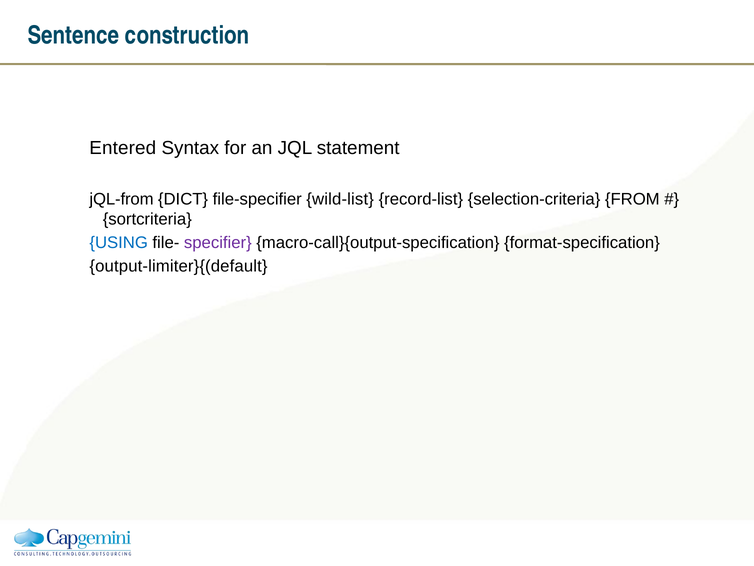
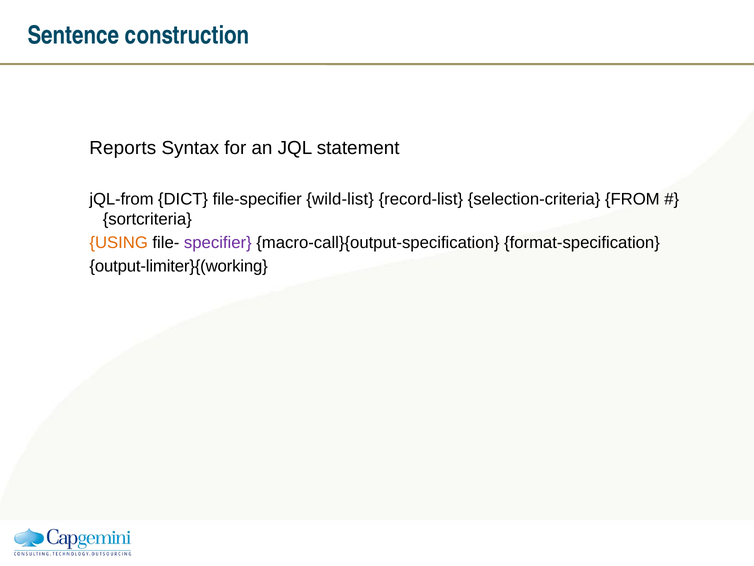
Entered: Entered -> Reports (123, 148)
USING colour: blue -> orange (119, 243)
output-limiter}{(default: output-limiter}{(default -> output-limiter}{(working (179, 266)
